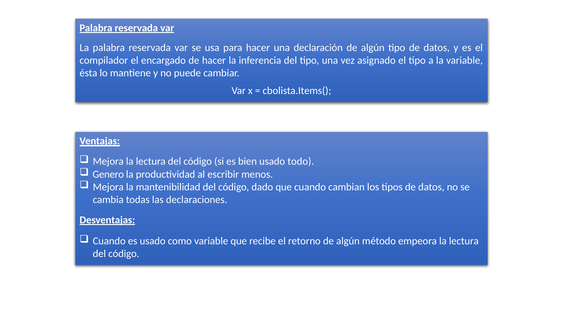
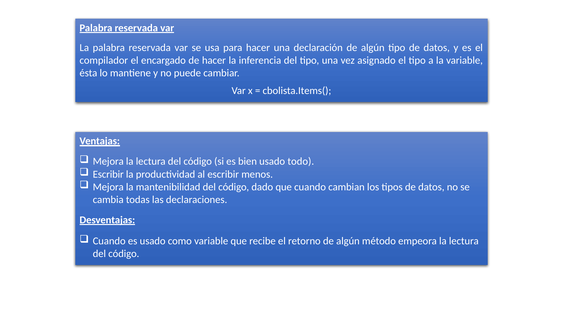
Genero: Genero -> Escribir (108, 174)
